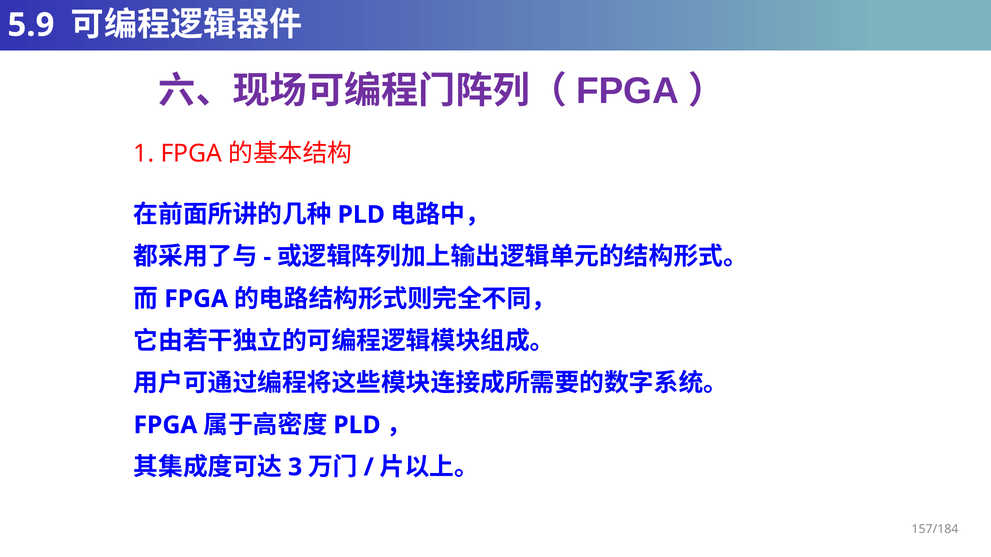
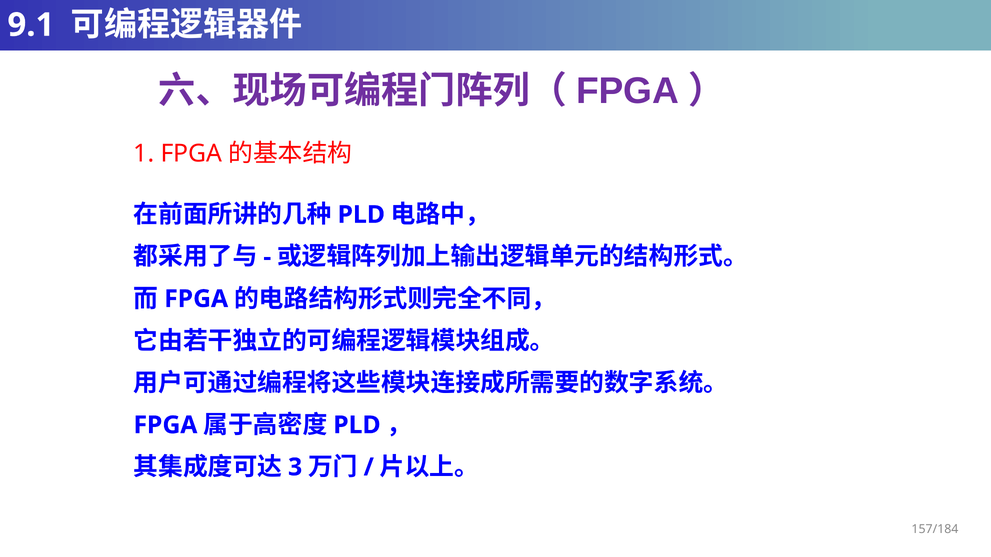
5.9: 5.9 -> 9.1 (31, 25)
